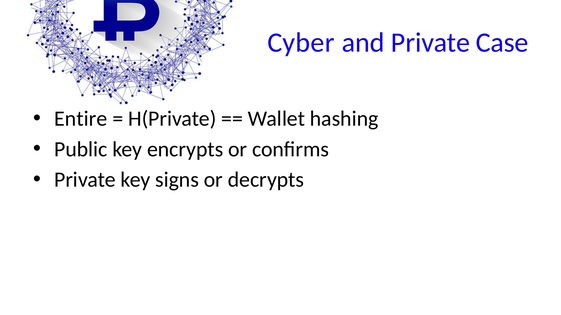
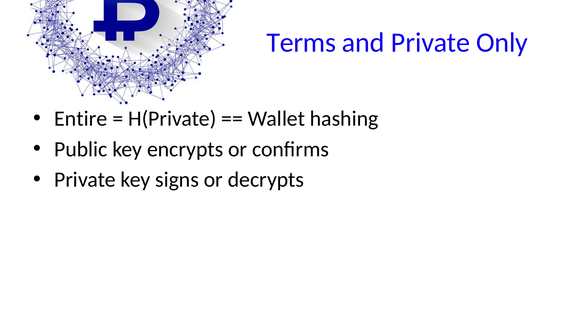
Cyber: Cyber -> Terms (301, 43)
Case: Case -> Only (502, 43)
